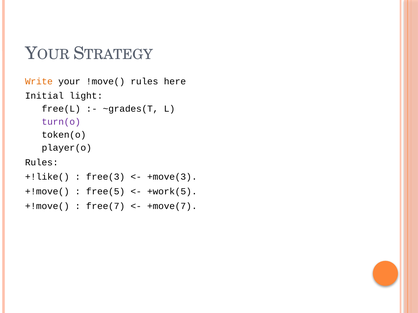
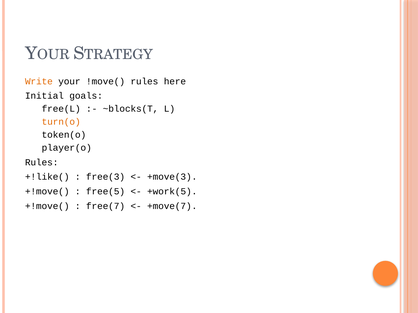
light: light -> goals (86, 96)
~grades(T: ~grades(T -> ~blocks(T (131, 109)
turn(o colour: purple -> orange (61, 122)
